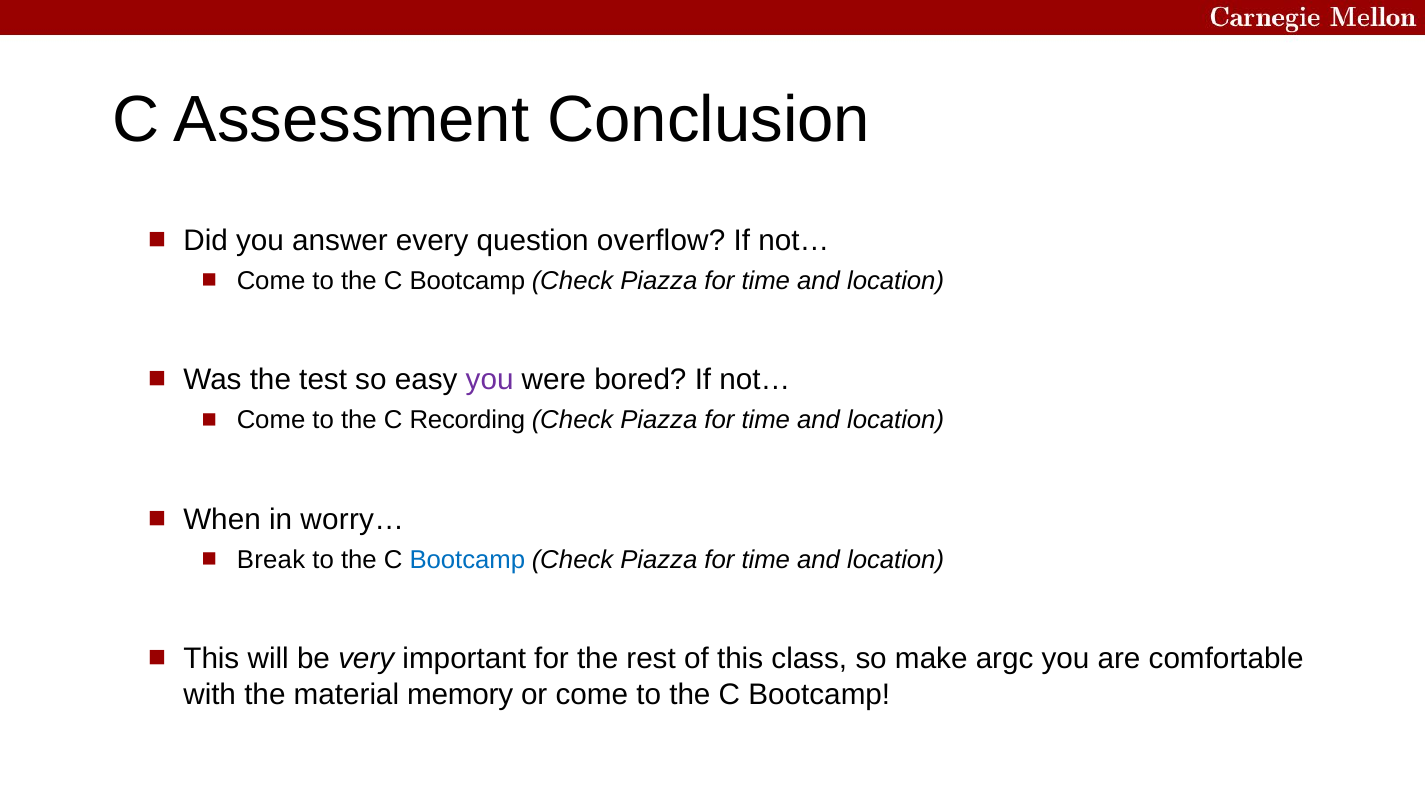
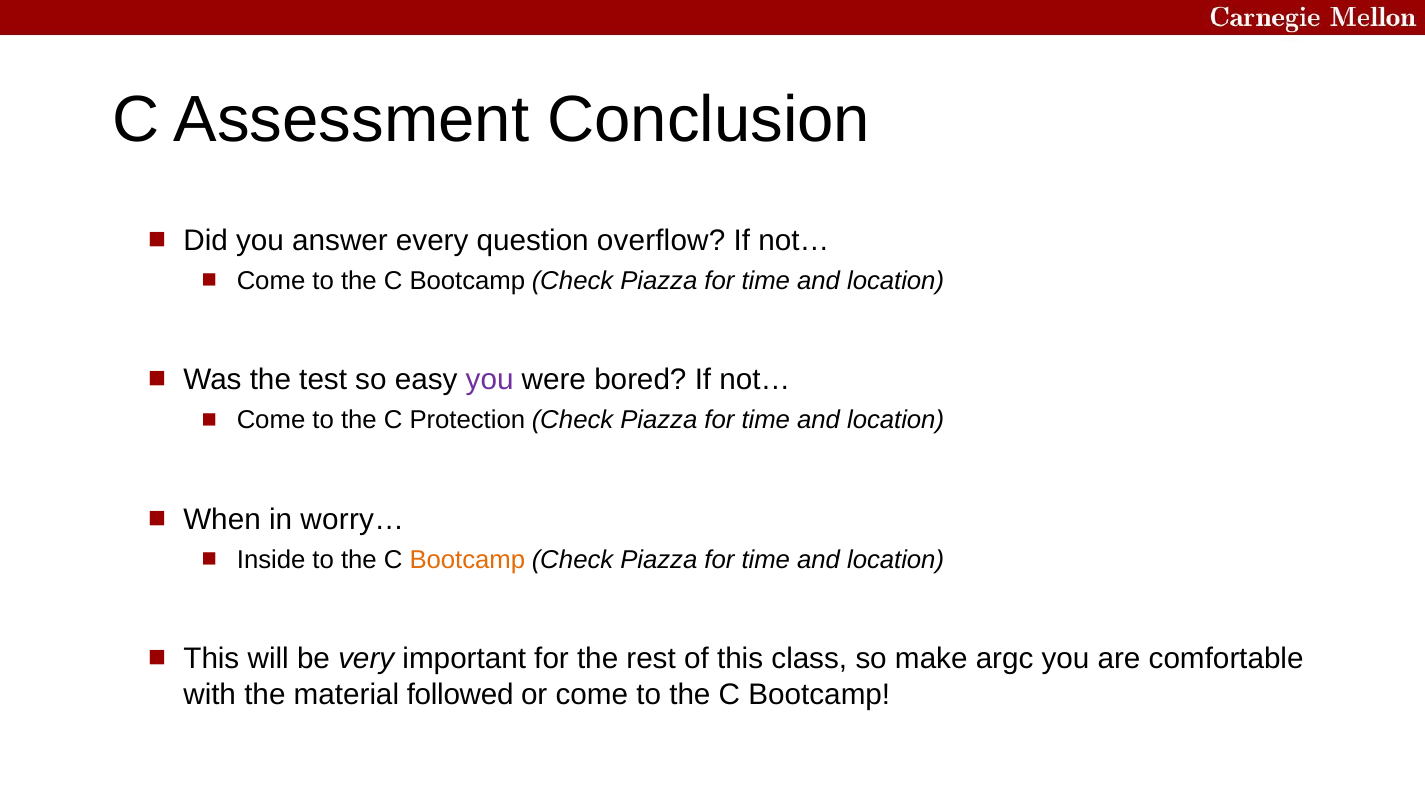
Recording: Recording -> Protection (467, 420)
Break: Break -> Inside (271, 559)
Bootcamp colour: blue -> orange (467, 559)
memory: memory -> followed (460, 694)
